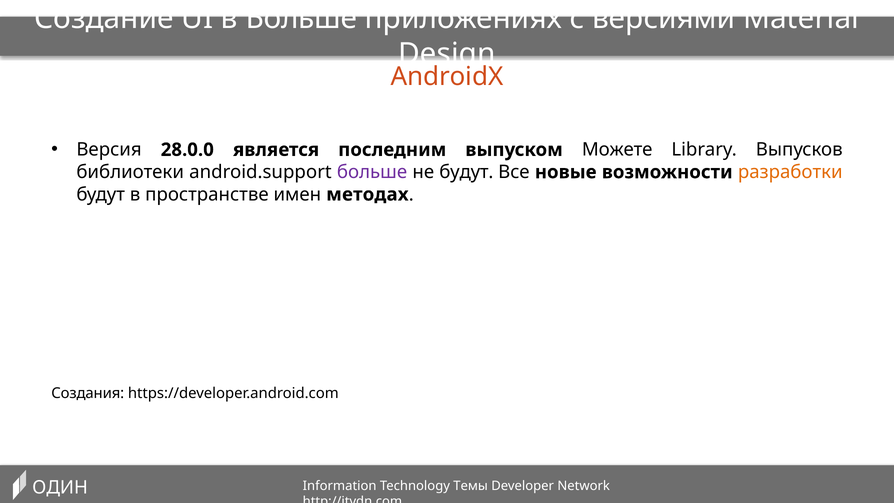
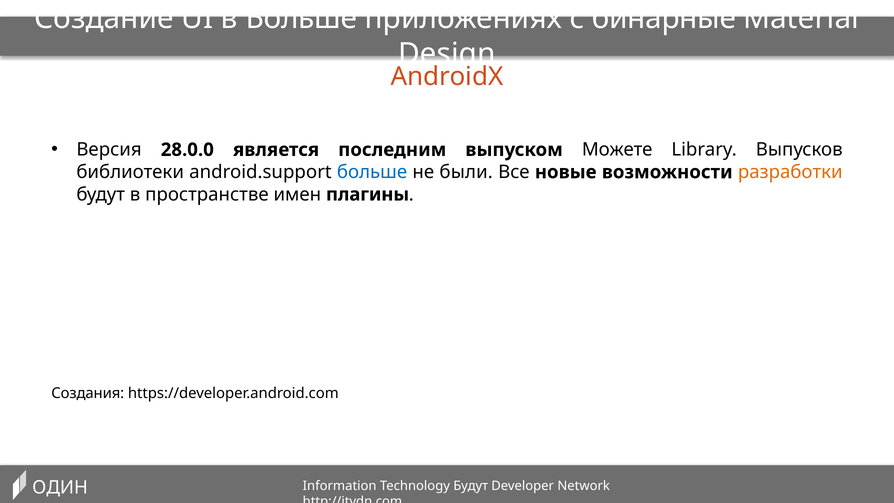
версиями: версиями -> бинарные (664, 18)
больше colour: purple -> blue (372, 172)
не будут: будут -> были (466, 172)
методах: методах -> плагины (368, 194)
Technology Темы: Темы -> Будут (471, 486)
